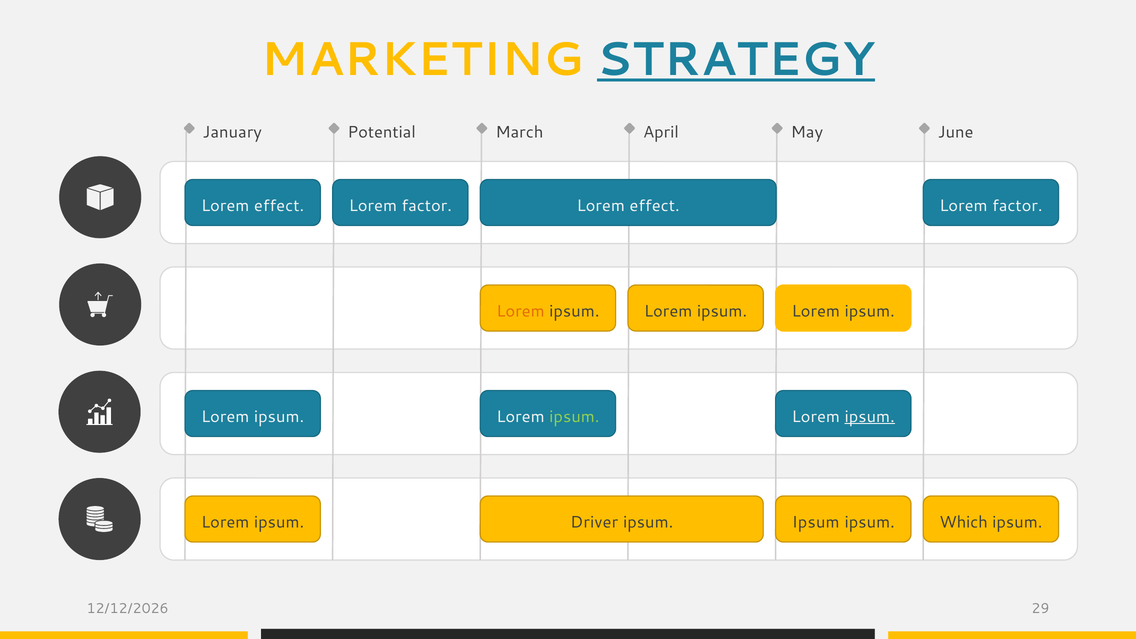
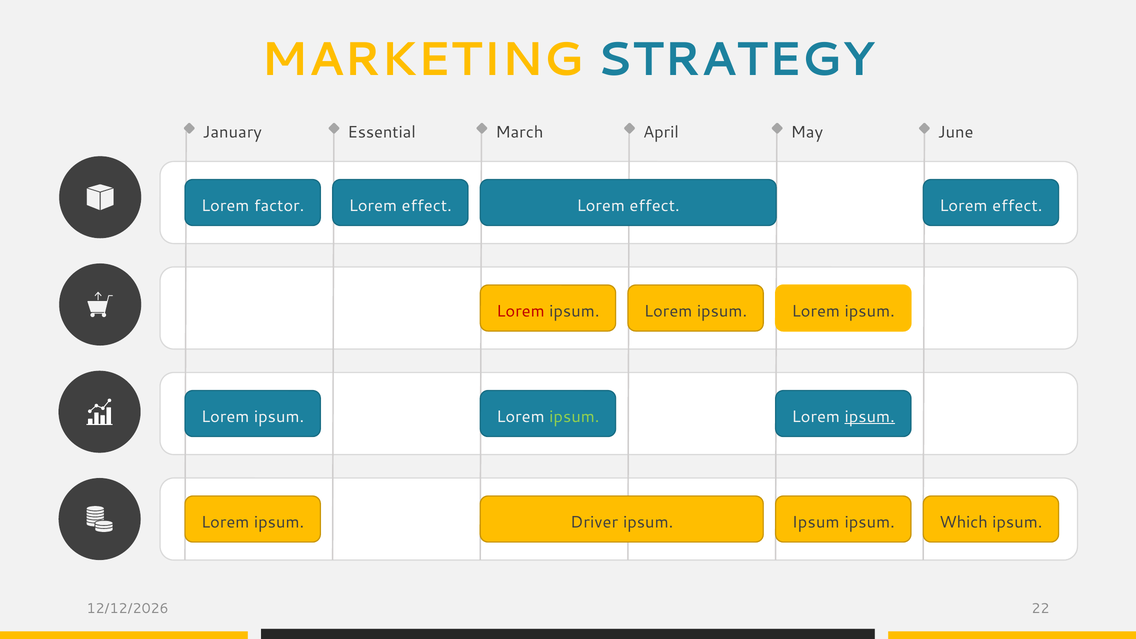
STRATEGY underline: present -> none (736, 60)
Potential: Potential -> Essential (382, 132)
effect: effect -> factor (279, 206)
factor: factor -> effect (427, 206)
factor: factor -> effect (1017, 206)
Lorem colour: orange -> red (520, 311)
29: 29 -> 22 (1040, 609)
